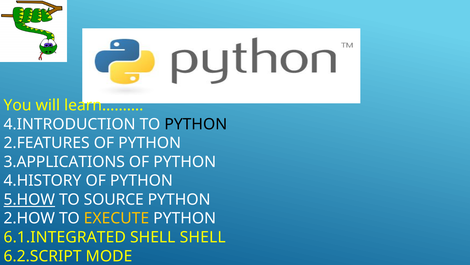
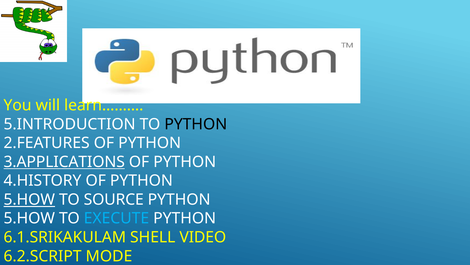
4.INTRODUCTION: 4.INTRODUCTION -> 5.INTRODUCTION (70, 124)
3.APPLICATIONS underline: none -> present (64, 162)
2.HOW: 2.HOW -> 5.HOW (29, 218)
EXECUTE colour: yellow -> light blue (116, 218)
6.1.INTEGRATED: 6.1.INTEGRATED -> 6.1.SRIKAKULAM (65, 237)
SHELL SHELL: SHELL -> VIDEO (203, 237)
